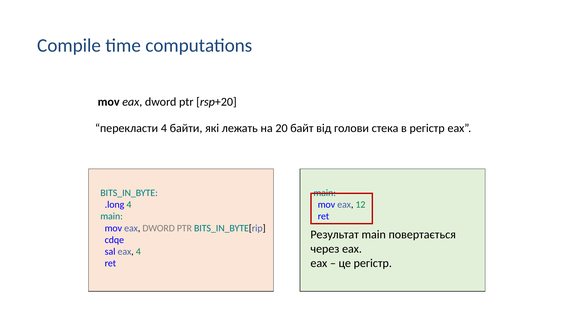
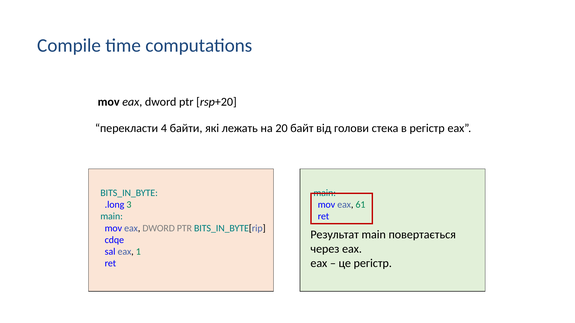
.long 4: 4 -> 3 (129, 205)
12: 12 -> 61 (360, 205)
eax 4: 4 -> 1 (138, 252)
